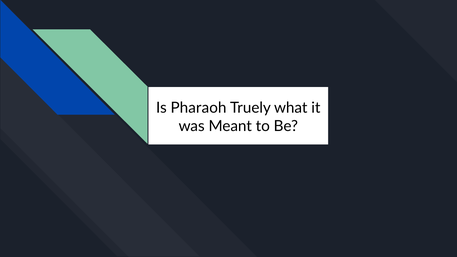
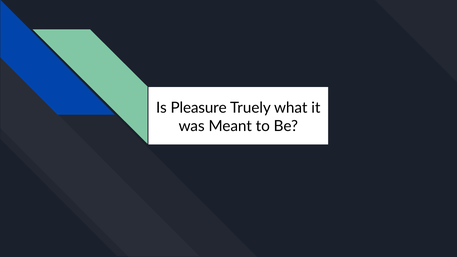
Pharaoh: Pharaoh -> Pleasure (199, 108)
